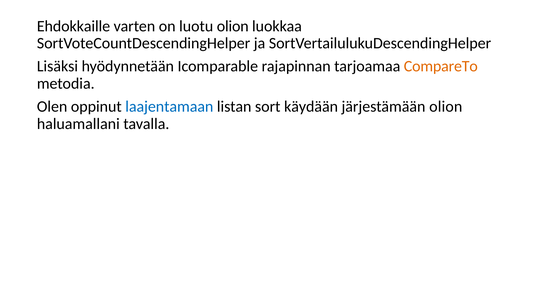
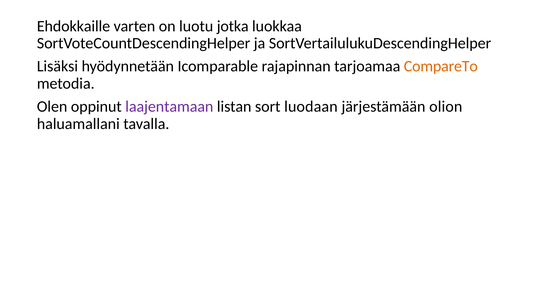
luotu olion: olion -> jotka (233, 26)
laajentamaan colour: blue -> purple (169, 106)
käydään: käydään -> luodaan (311, 106)
